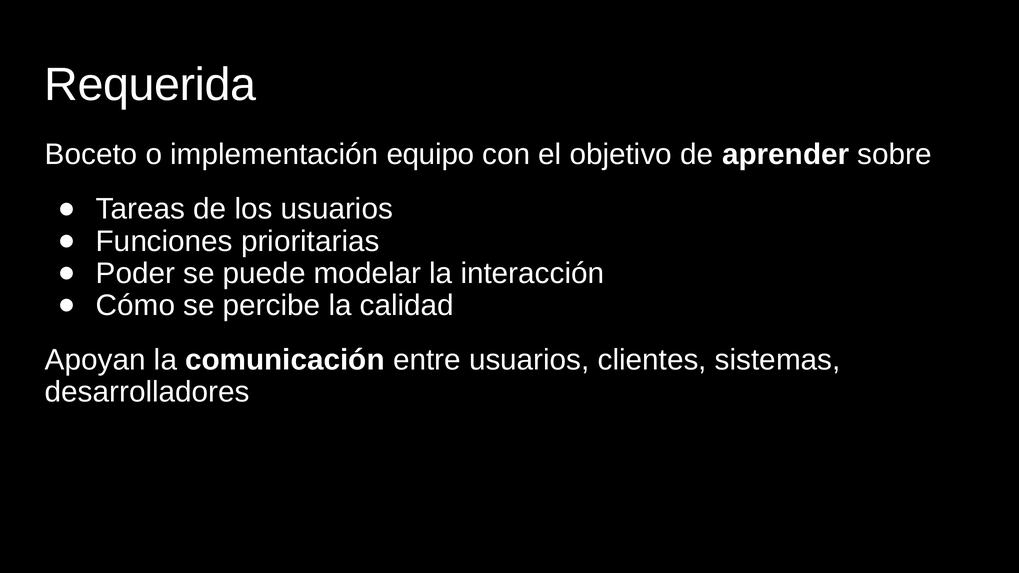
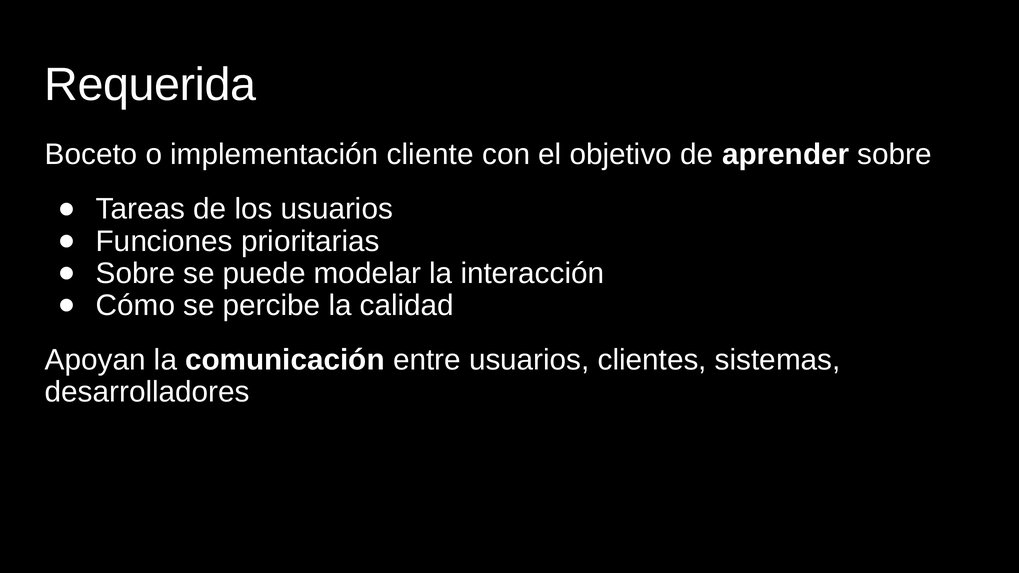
equipo: equipo -> cliente (430, 154)
Poder: Poder -> Sobre (135, 273)
